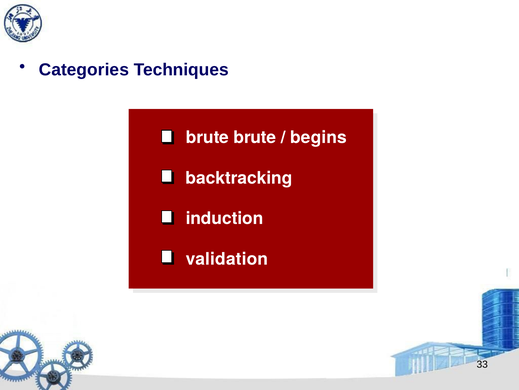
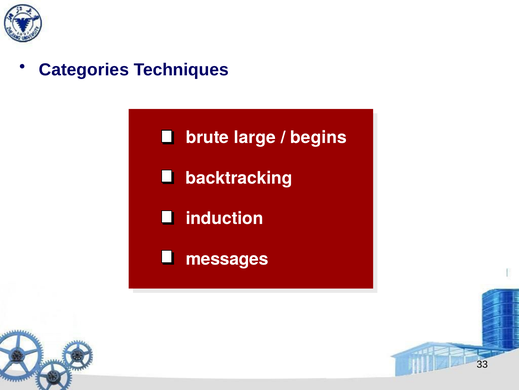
brute brute: brute -> large (255, 137)
validation: validation -> messages (227, 259)
